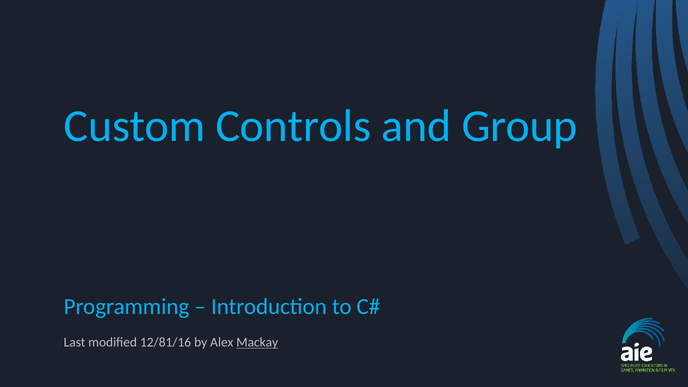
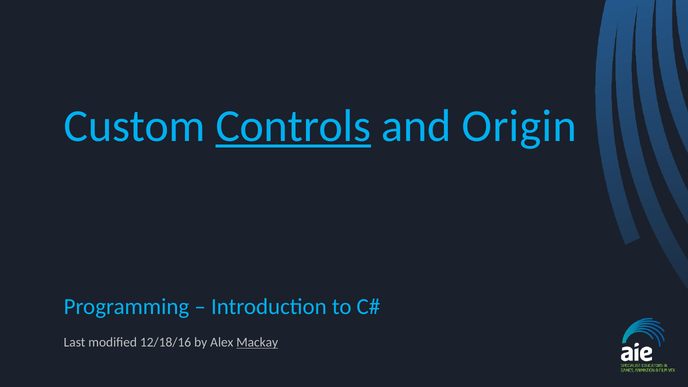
Controls underline: none -> present (293, 126)
Group: Group -> Origin (519, 126)
12/81/16: 12/81/16 -> 12/18/16 (166, 342)
